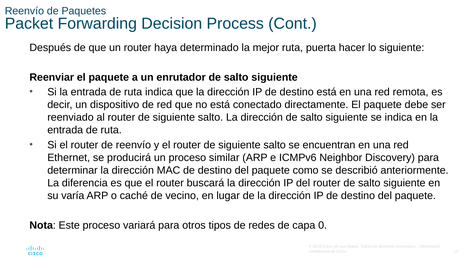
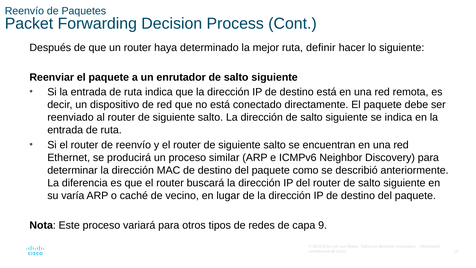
puerta: puerta -> definir (321, 48)
0: 0 -> 9 (323, 225)
